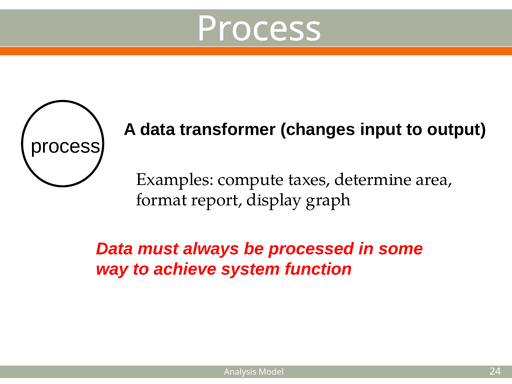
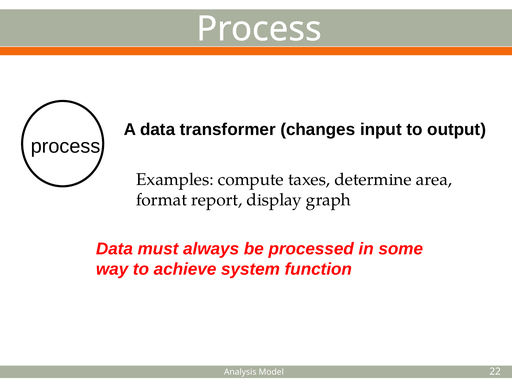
24: 24 -> 22 (495, 371)
